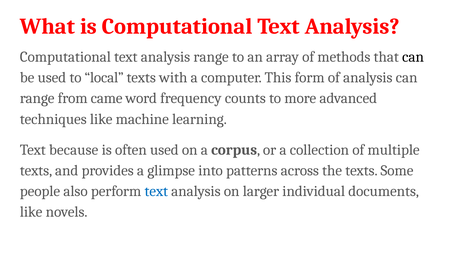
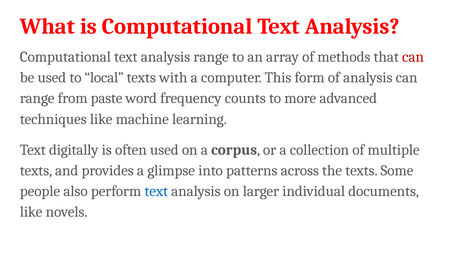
can colour: black -> red (413, 57)
came: came -> paste (107, 99)
because: because -> digitally (74, 150)
